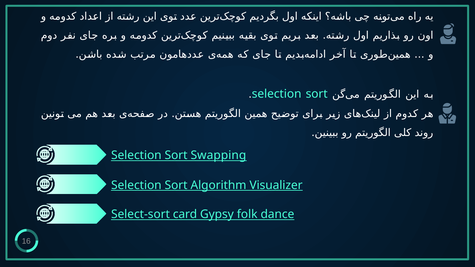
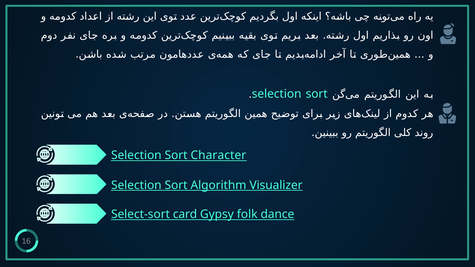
Swapping: Swapping -> Character (218, 156)
